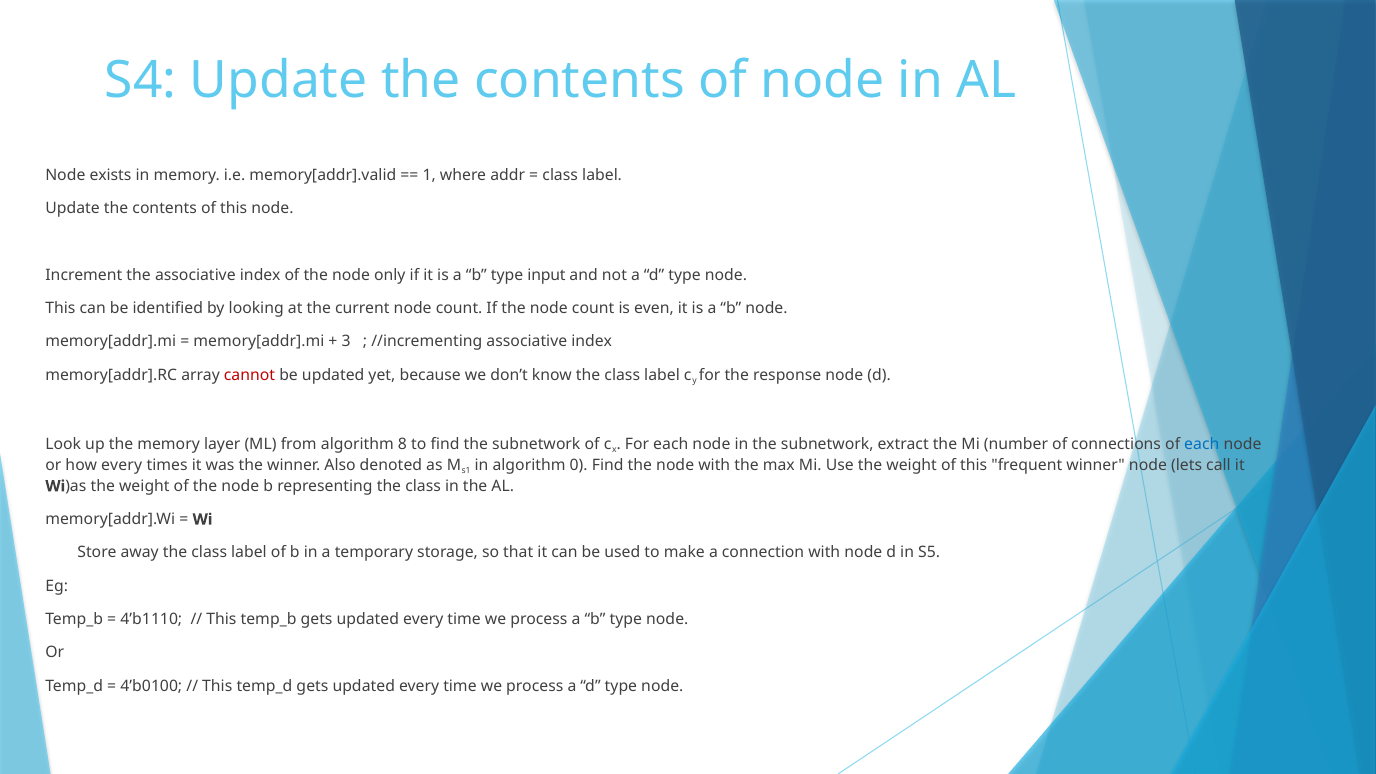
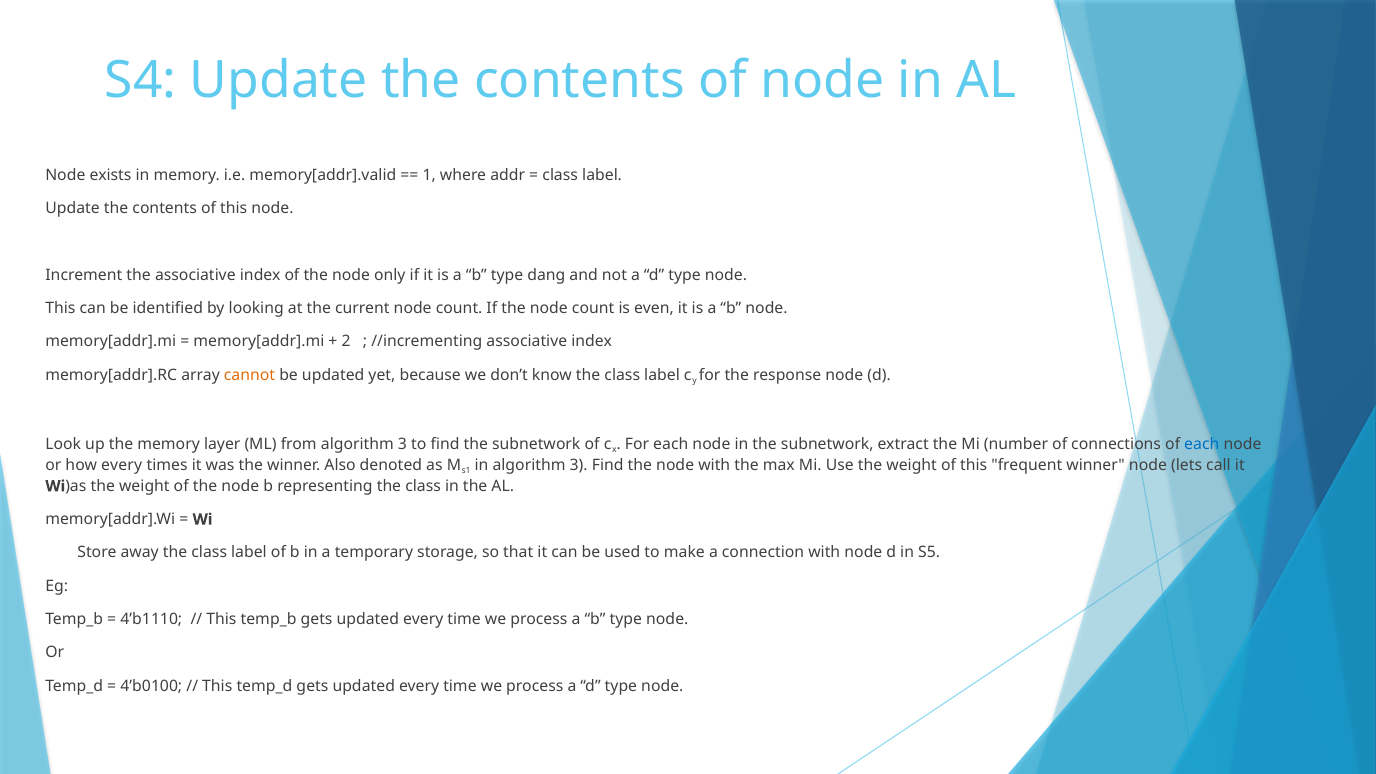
input: input -> dang (546, 275)
3: 3 -> 2 (346, 342)
cannot colour: red -> orange (250, 375)
from algorithm 8: 8 -> 3 (402, 444)
in algorithm 0: 0 -> 3 (579, 465)
